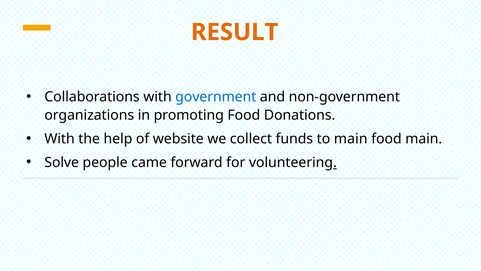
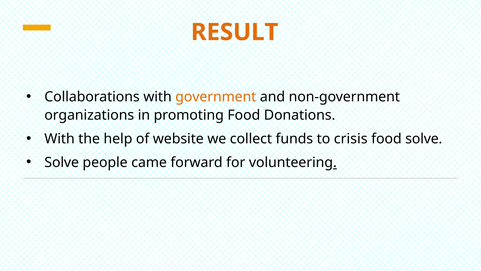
government colour: blue -> orange (216, 97)
to main: main -> crisis (351, 139)
food main: main -> solve (424, 139)
